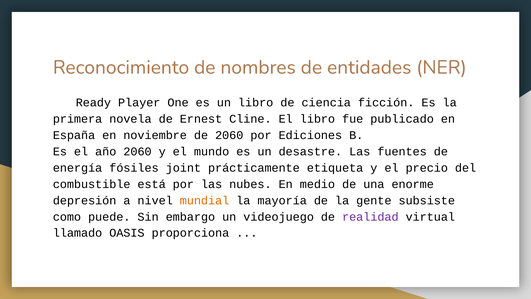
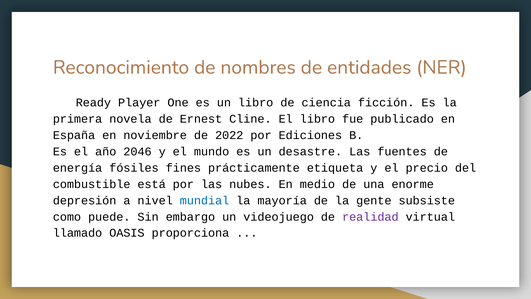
de 2060: 2060 -> 2022 (229, 135)
año 2060: 2060 -> 2046 (138, 151)
joint: joint -> fines (183, 168)
mundial colour: orange -> blue (205, 200)
